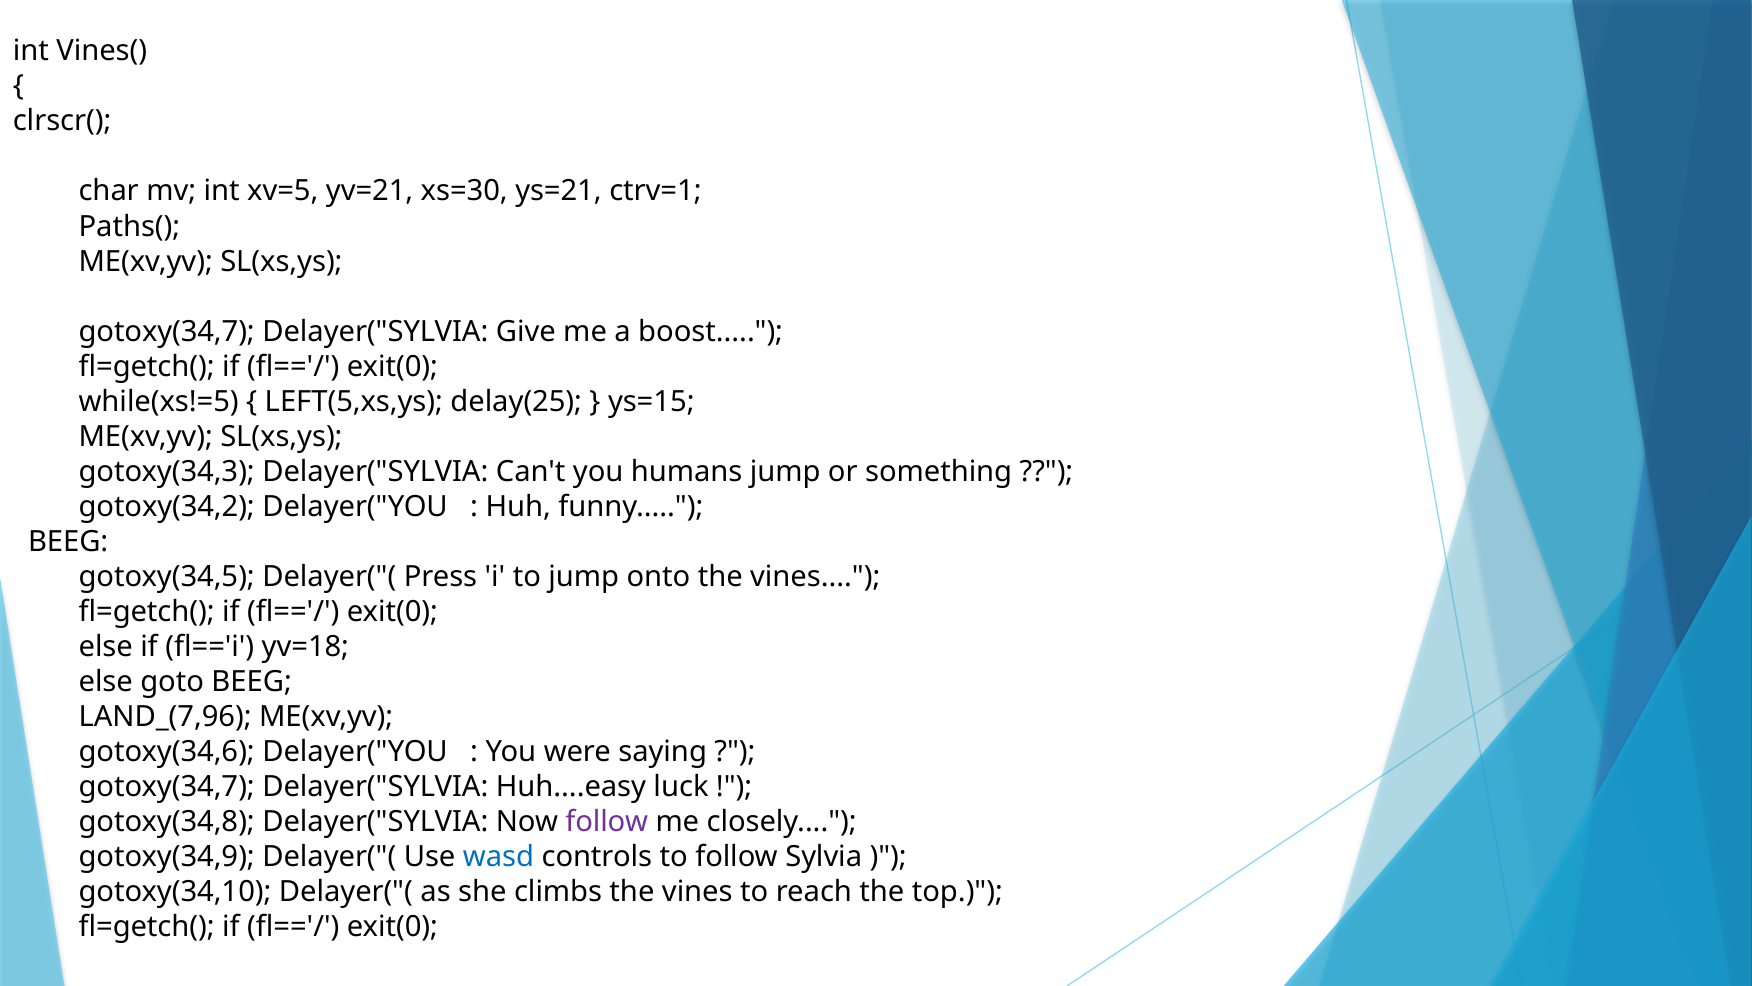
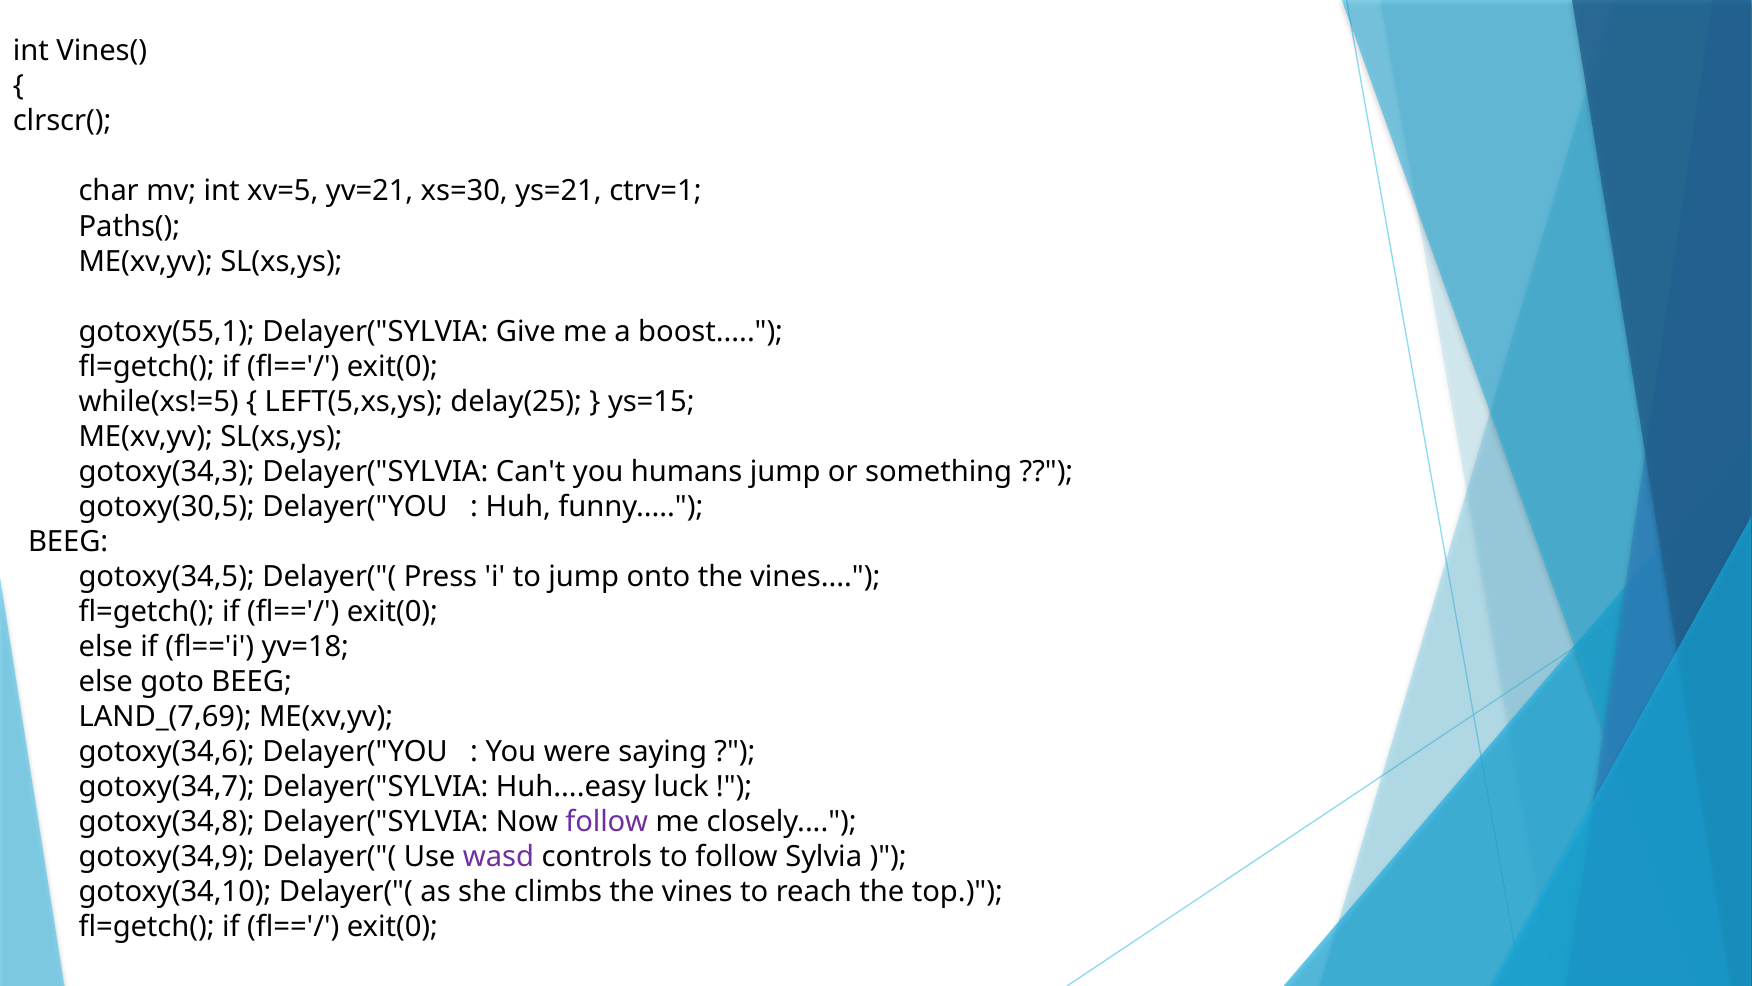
gotoxy(34,7: gotoxy(34,7 -> gotoxy(55,1 (167, 331)
gotoxy(34,2: gotoxy(34,2 -> gotoxy(30,5 (167, 506)
LAND_(7,96: LAND_(7,96 -> LAND_(7,69 (165, 717)
wasd colour: blue -> purple (498, 857)
